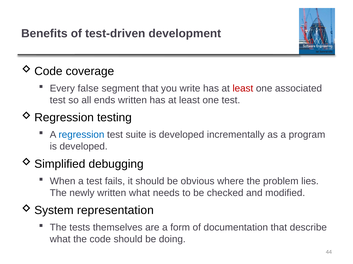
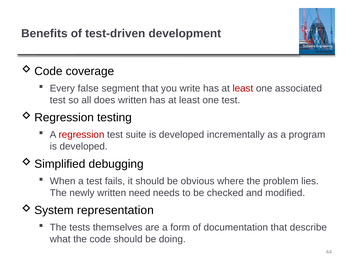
ends: ends -> does (105, 100)
regression colour: blue -> red (81, 135)
written what: what -> need (140, 193)
